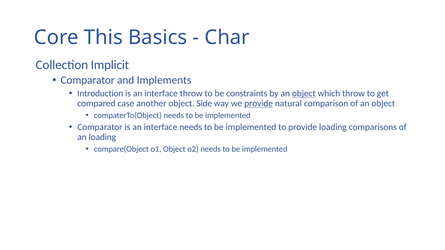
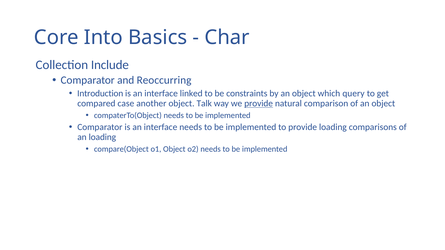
This: This -> Into (103, 37)
Implicit: Implicit -> Include (110, 65)
Implements: Implements -> Reoccurring (164, 80)
interface throw: throw -> linked (191, 94)
object underline: present -> none (304, 94)
which throw: throw -> query (353, 94)
Side: Side -> Talk (204, 104)
